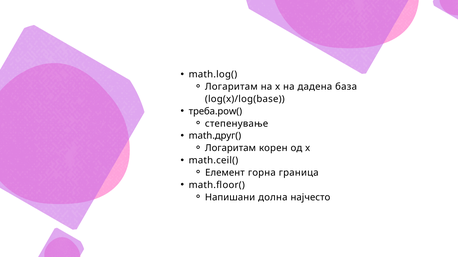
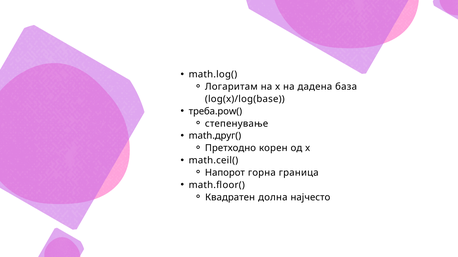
Логаритам: Логаритам -> Претходно (230, 148)
Елемент: Елемент -> Напорот (225, 173)
Напишани: Напишани -> Квадратен (230, 198)
